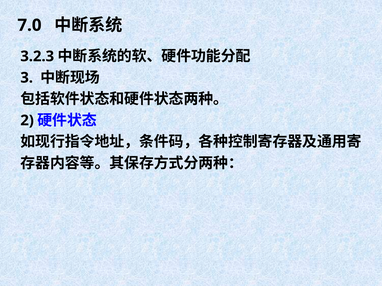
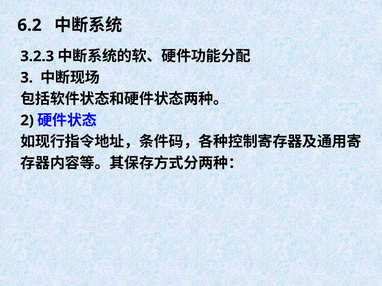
7.0: 7.0 -> 6.2 (29, 25)
